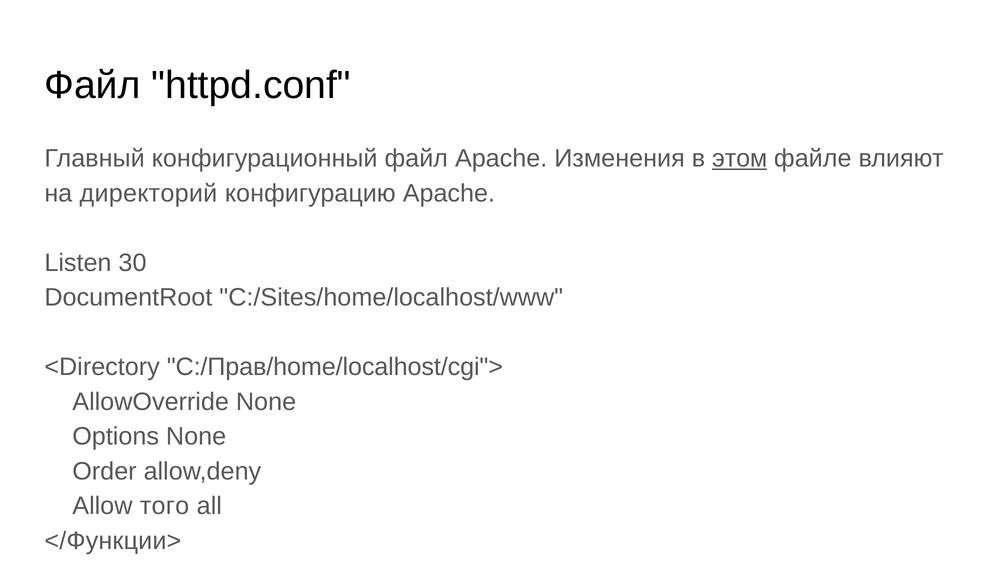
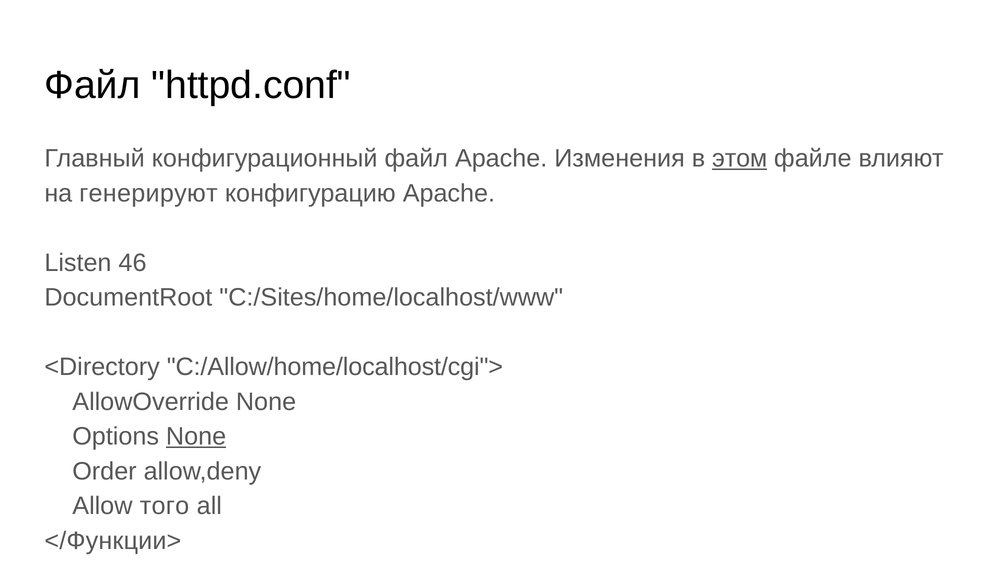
директорий: директорий -> генерируют (148, 193)
30: 30 -> 46 (132, 263)
C:/Прав/home/localhost/cgi">: C:/Прав/home/localhost/cgi"> -> C:/Allow/home/localhost/cgi"> (335, 367)
None underline: none -> present (196, 437)
